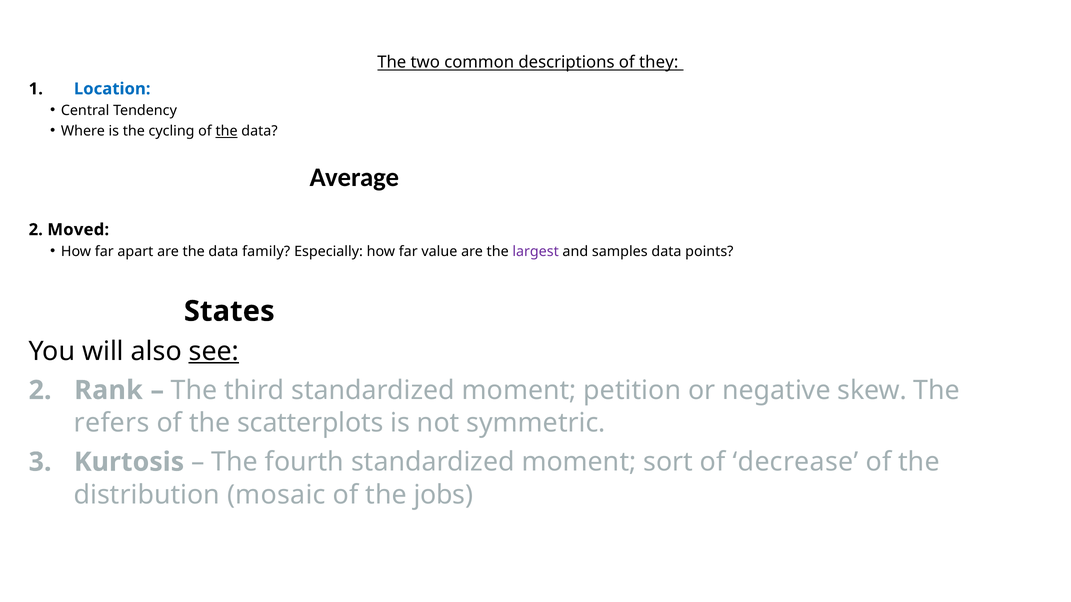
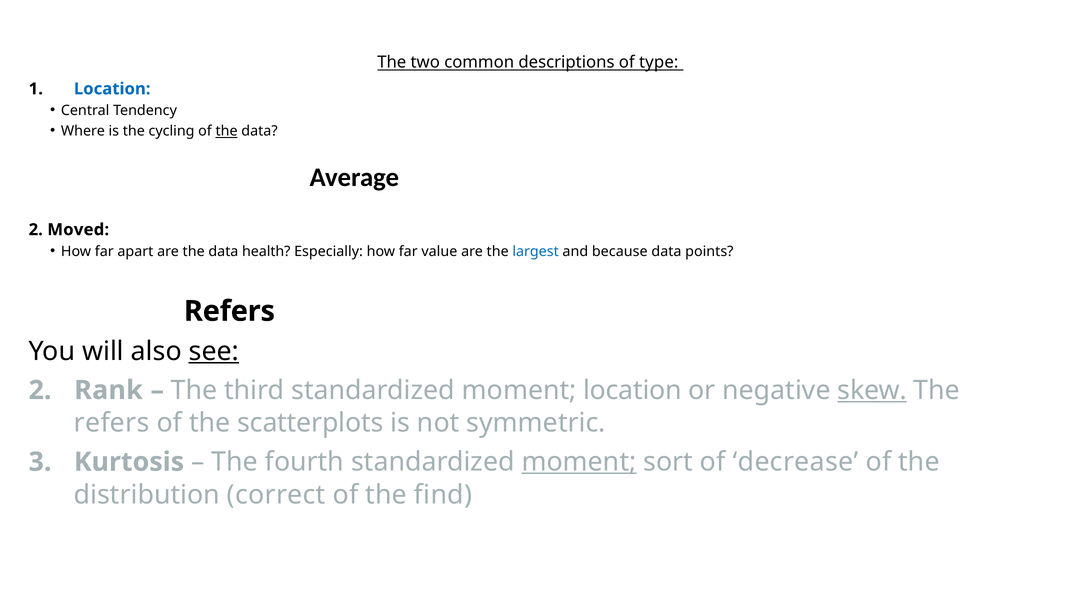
they: they -> type (659, 62)
family: family -> health (266, 252)
largest colour: purple -> blue (536, 252)
samples: samples -> because (620, 252)
States: States -> Refers (229, 311)
moment petition: petition -> location (632, 391)
skew underline: none -> present (872, 391)
moment underline: none -> present (579, 462)
mosaic: mosaic -> correct (276, 495)
jobs: jobs -> find (443, 495)
